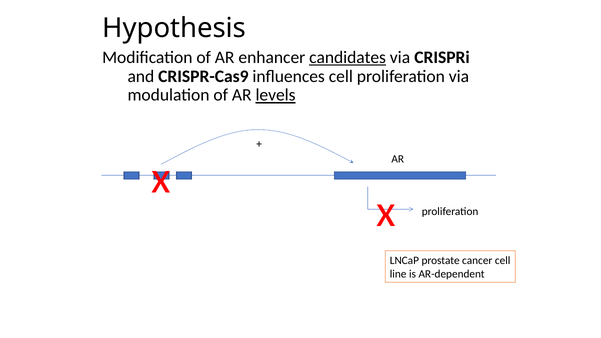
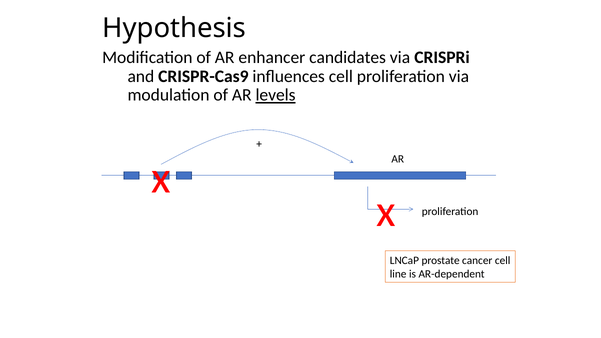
candidates underline: present -> none (348, 57)
